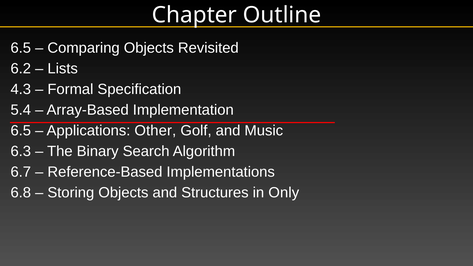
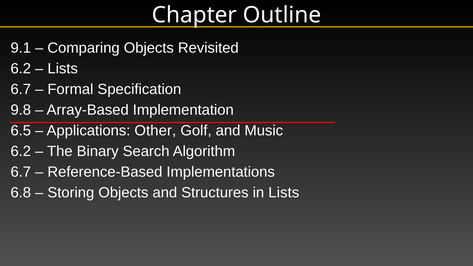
6.5: 6.5 -> 9.1 (21, 48)
4.3: 4.3 -> 6.7 (21, 89)
5.4: 5.4 -> 9.8 (21, 110)
6.3: 6.3 -> 6.2 (21, 151)
in Only: Only -> Lists (284, 193)
